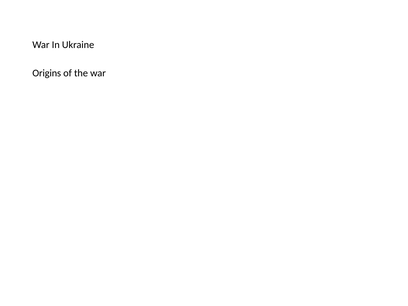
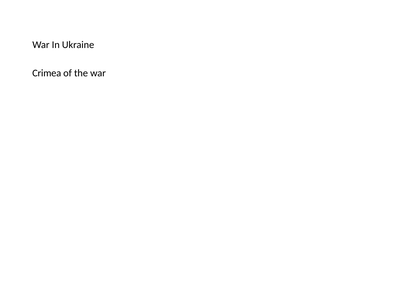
Origins: Origins -> Crimea (47, 73)
